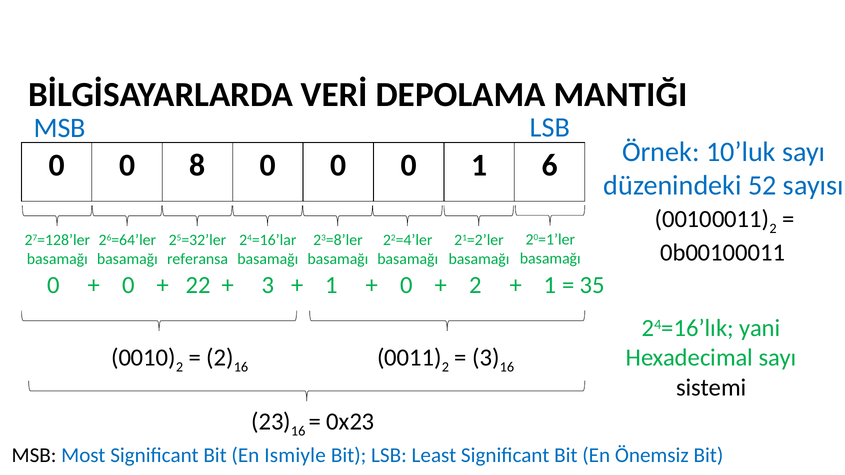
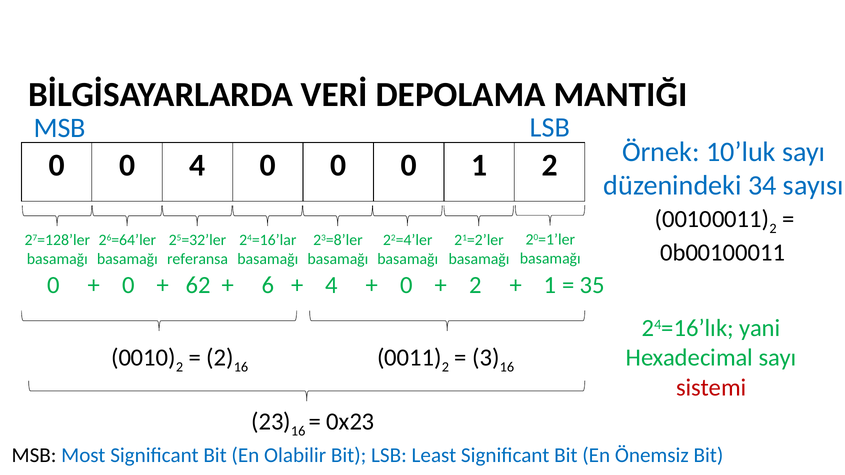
0 8: 8 -> 4 (197, 166)
1 6: 6 -> 2 (550, 166)
52: 52 -> 34 (762, 186)
22: 22 -> 62 (198, 285)
3: 3 -> 6 (268, 285)
1: 1 -> 4 (332, 285)
sistemi colour: black -> red (711, 388)
Ismiyle: Ismiyle -> Olabilir (295, 455)
